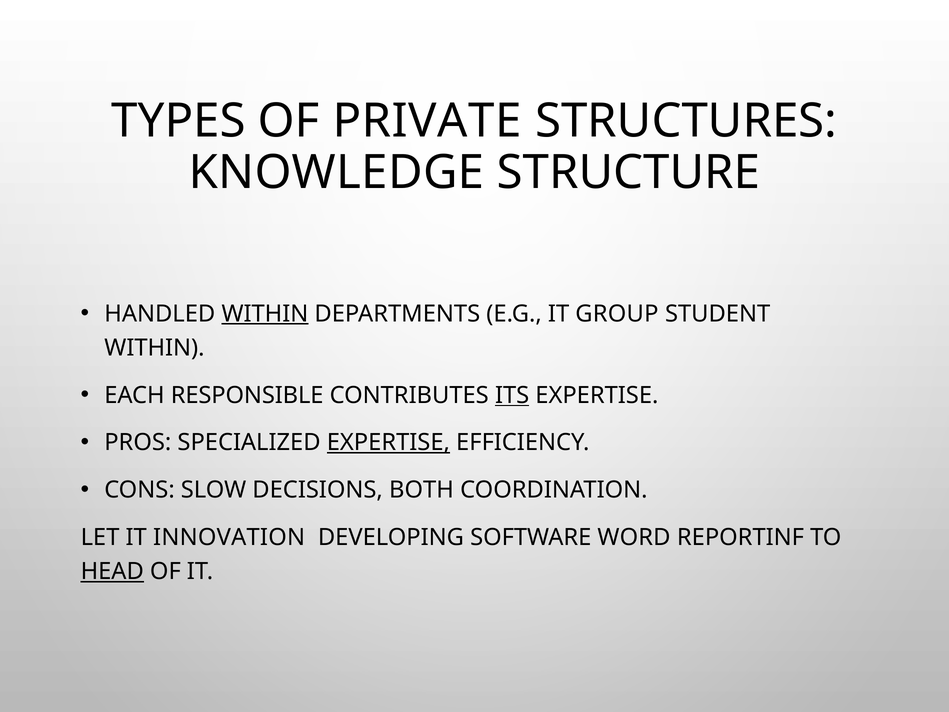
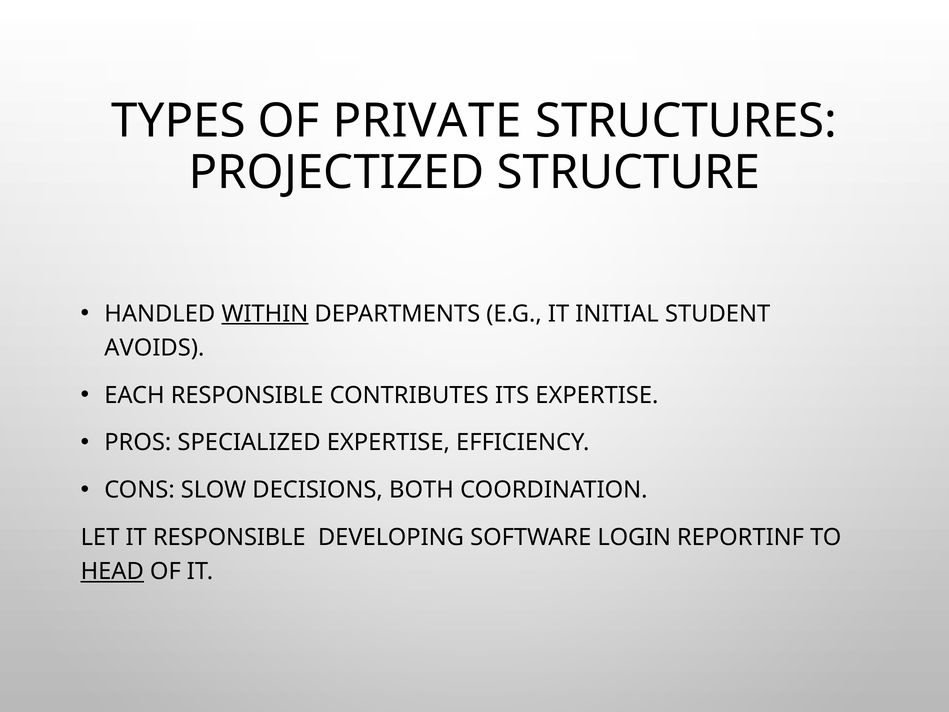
KNOWLEDGE: KNOWLEDGE -> PROJECTIZED (336, 172)
GROUP: GROUP -> INITIAL (617, 314)
WITHIN: WITHIN -> AVOIDS (154, 348)
ITS underline: present -> none (512, 395)
EXPERTISE underline: present -> none (388, 442)
IT INNOVATION: INNOVATION -> RESPONSIBLE (229, 537)
WORD: WORD -> LOGIN (634, 537)
